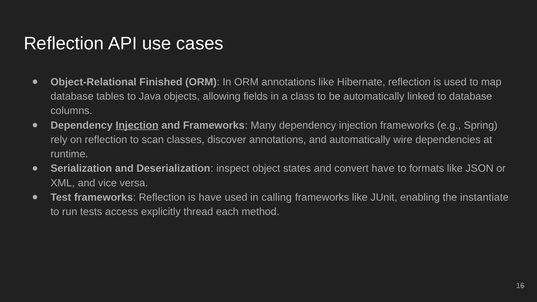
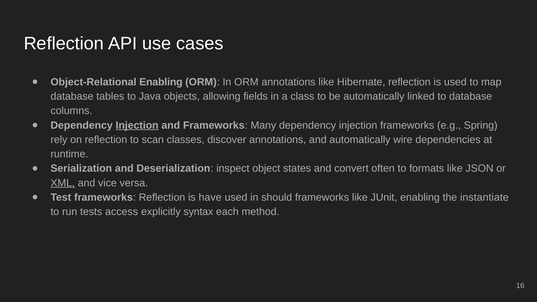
Object-Relational Finished: Finished -> Enabling (161, 82)
convert have: have -> often (383, 169)
XML underline: none -> present (63, 183)
calling: calling -> should (277, 197)
thread: thread -> syntax (198, 212)
